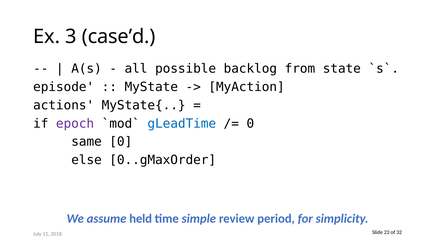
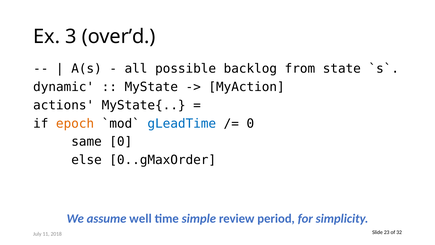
case’d: case’d -> over’d (119, 37)
episode: episode -> dynamic (64, 87)
epoch colour: purple -> orange (75, 123)
held: held -> well (141, 218)
